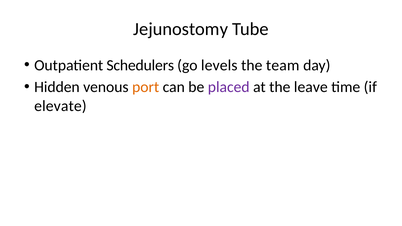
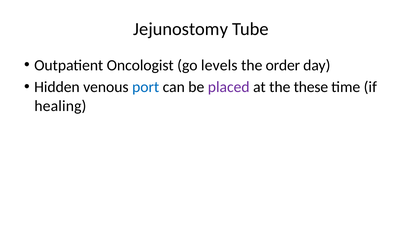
Schedulers: Schedulers -> Oncologist (140, 65)
team: team -> order (283, 65)
port colour: orange -> blue (146, 87)
leave: leave -> these (311, 87)
elevate: elevate -> healing (60, 106)
